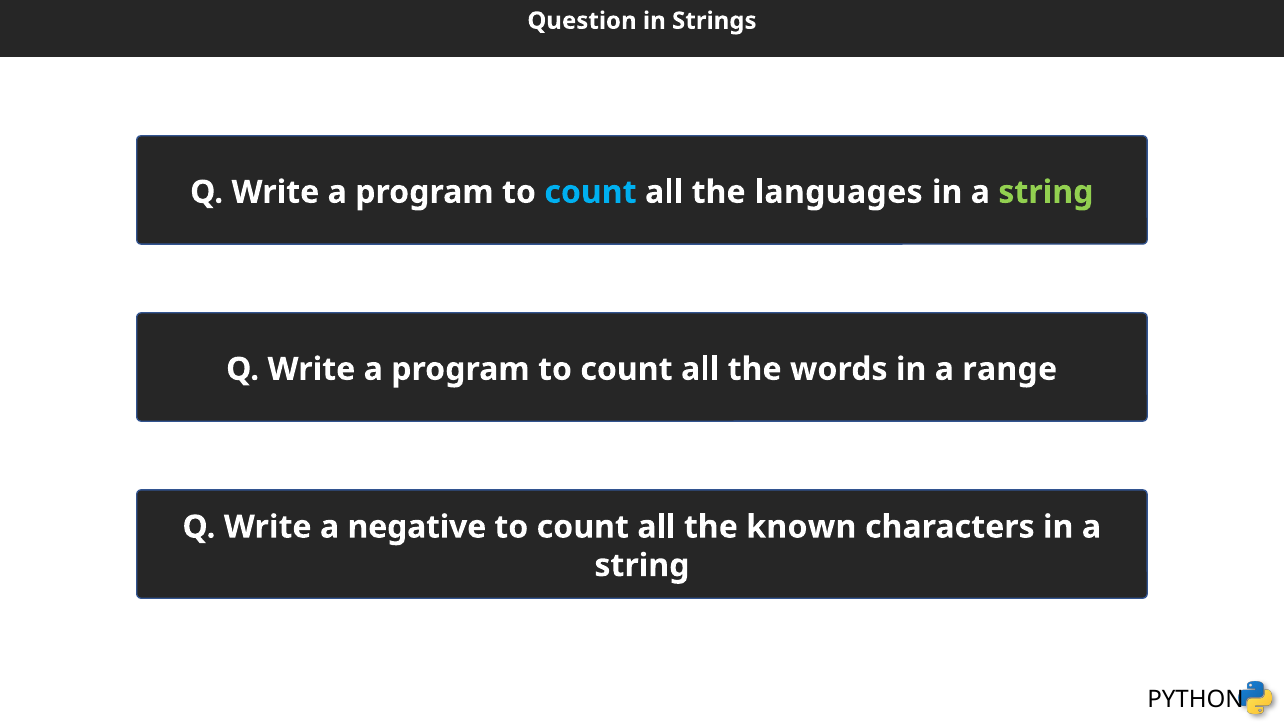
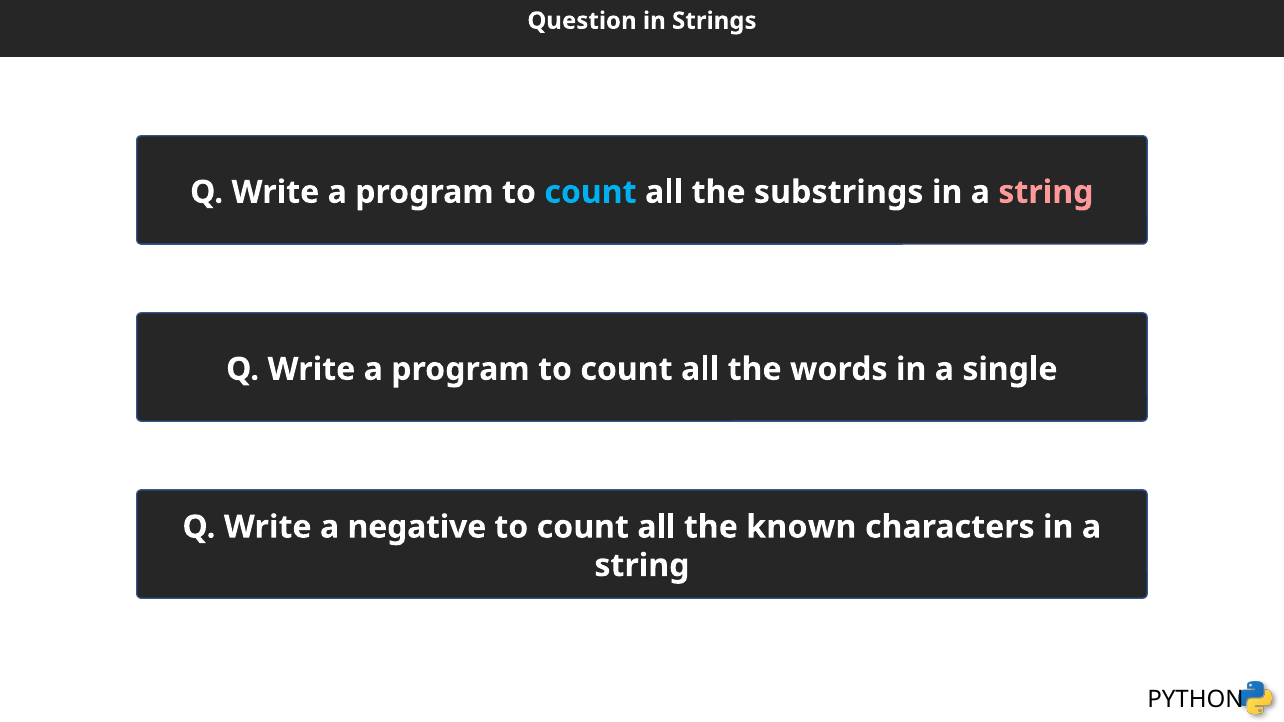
languages: languages -> substrings (839, 192)
string colour: light green -> pink (1046, 192)
range: range -> single (1010, 369)
